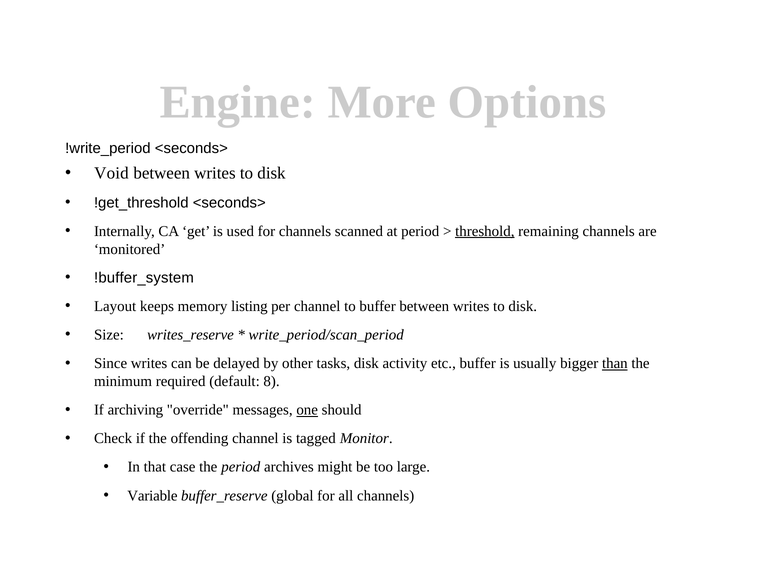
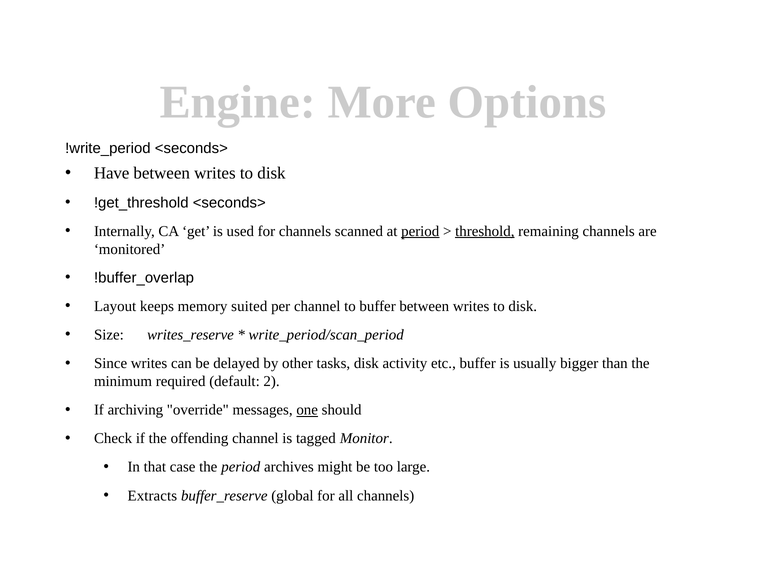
Void: Void -> Have (112, 173)
period underline: none -> present (420, 231)
!buffer_system: !buffer_system -> !buffer_overlap (144, 277)
listing: listing -> suited (249, 306)
than underline: present -> none (615, 363)
8: 8 -> 2 (272, 381)
Variable: Variable -> Extracts (152, 495)
